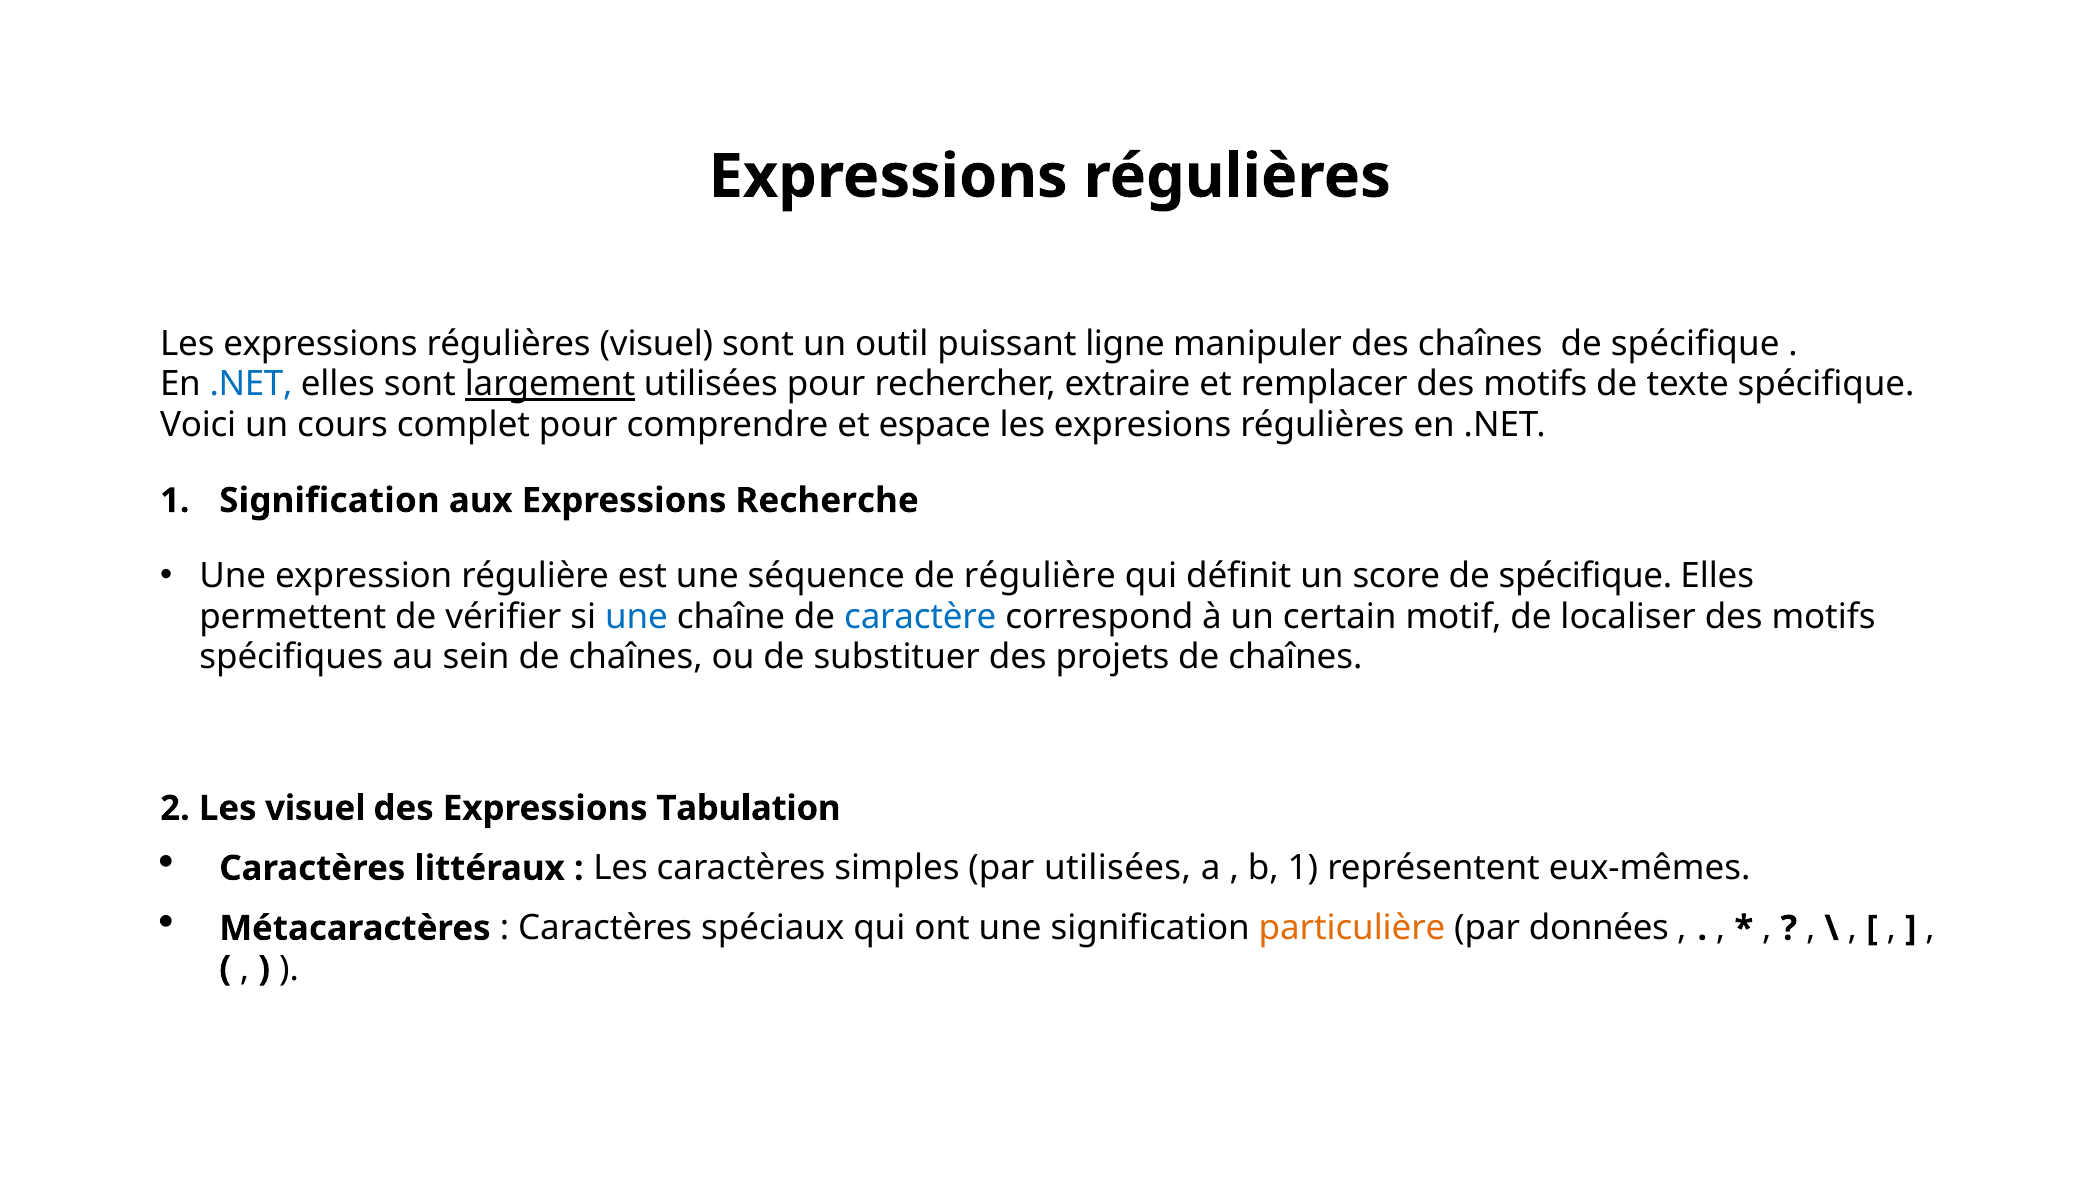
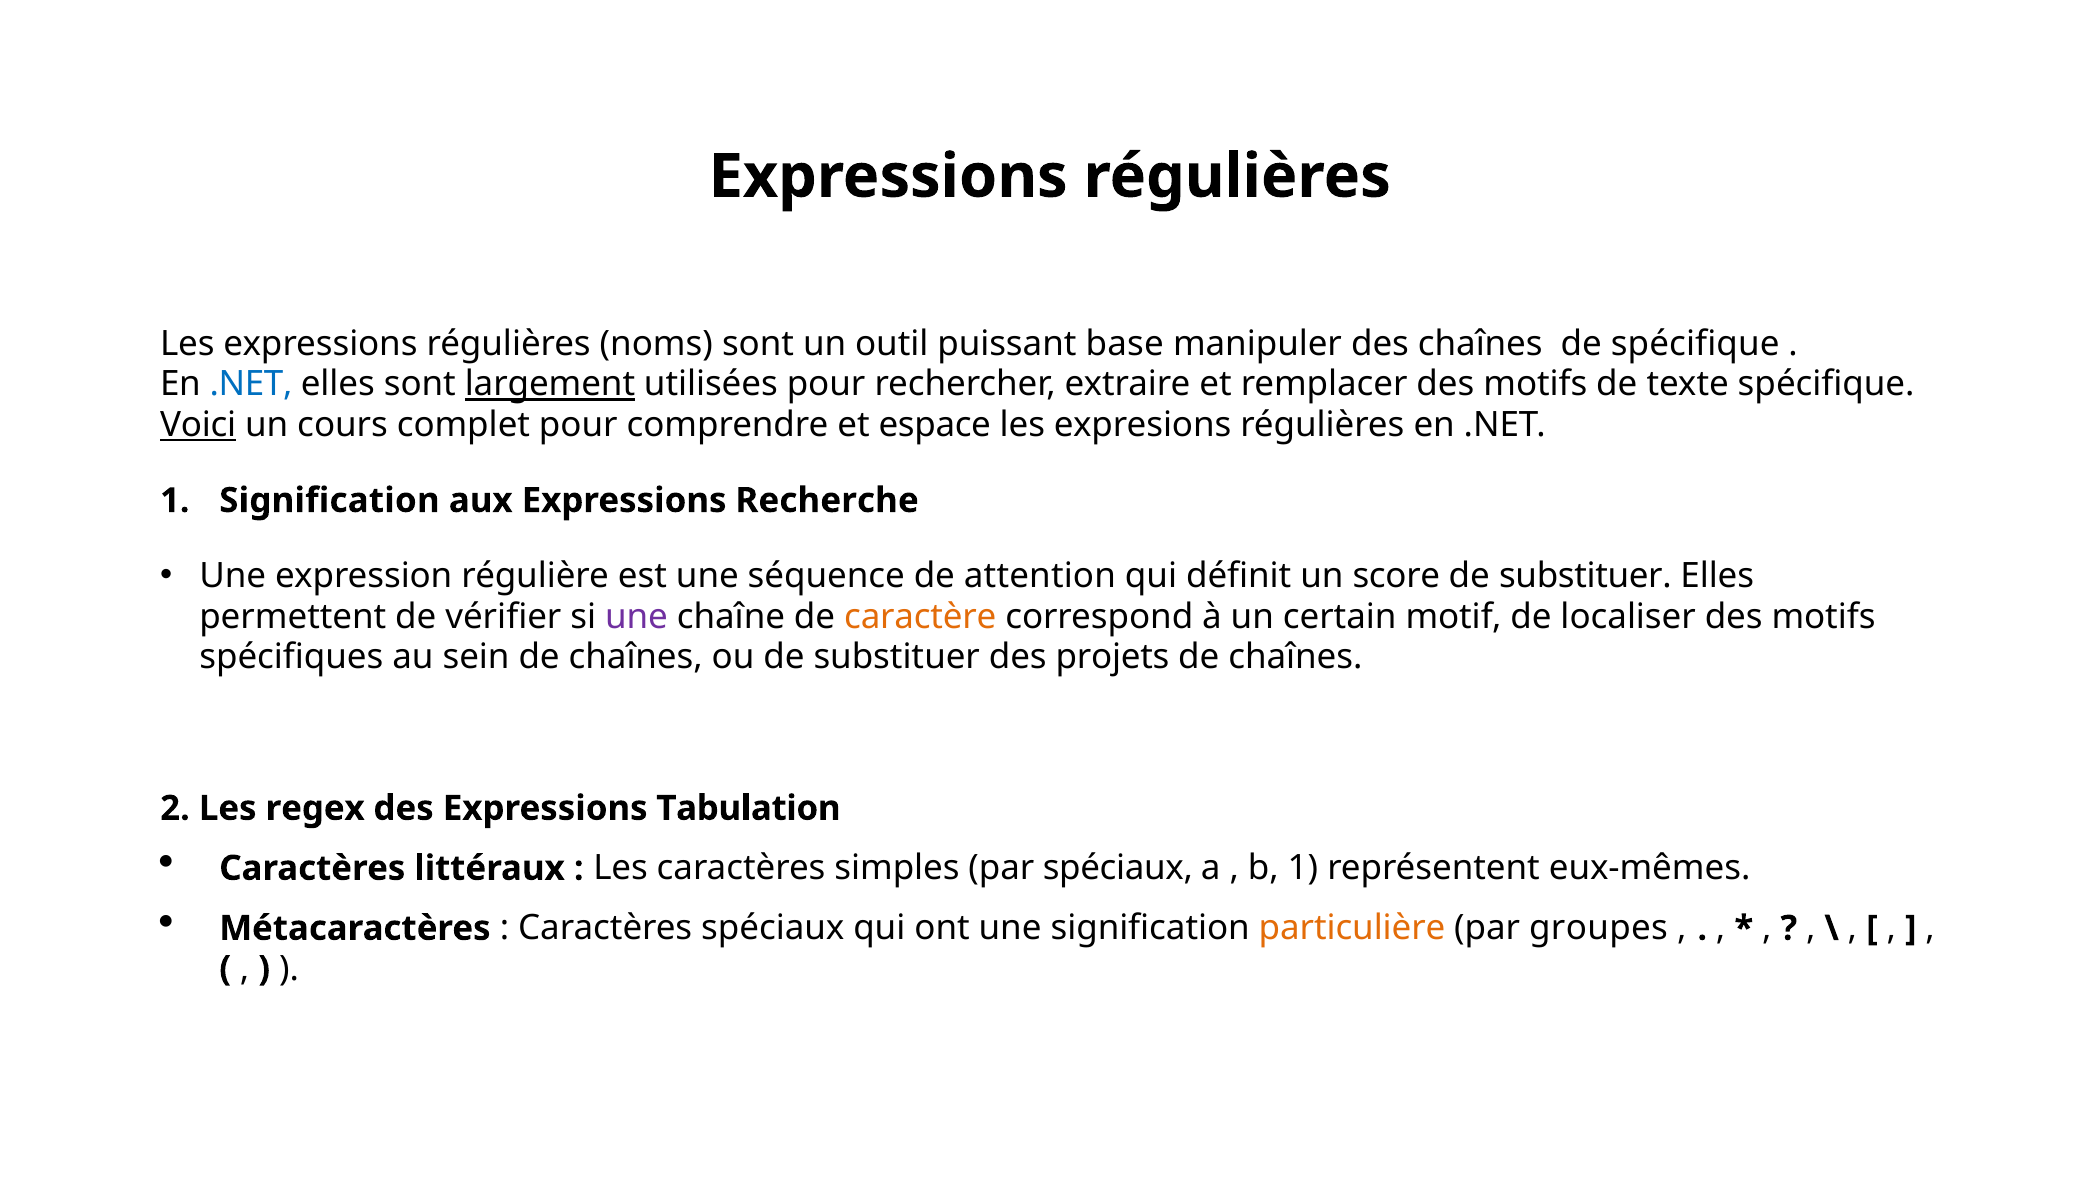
régulières visuel: visuel -> noms (656, 344)
ligne: ligne -> base (1125, 344)
Voici underline: none -> present (198, 425)
de régulière: régulière -> attention (1040, 576)
spécifique: spécifique -> substituer (1585, 576)
une colour: blue -> purple (637, 617)
caractère colour: blue -> orange (920, 617)
Les visuel: visuel -> regex (315, 808)
par utilisées: utilisées -> spéciaux (1118, 868)
données: données -> groupes (1599, 928)
